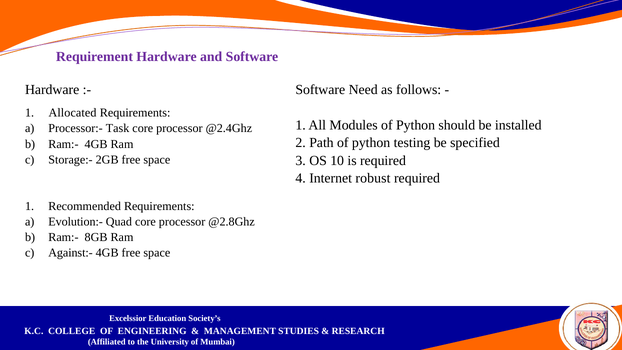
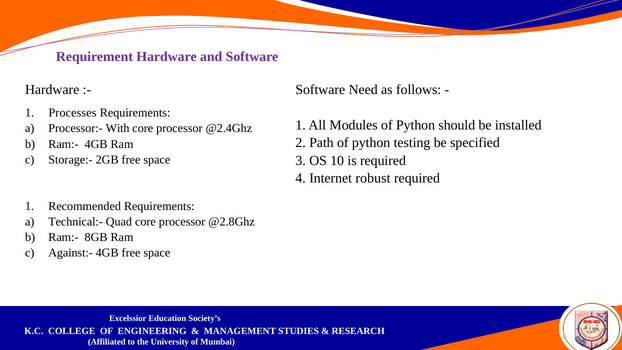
Allocated: Allocated -> Processes (72, 113)
Task: Task -> With (118, 128)
Evolution:-: Evolution:- -> Technical:- (76, 222)
